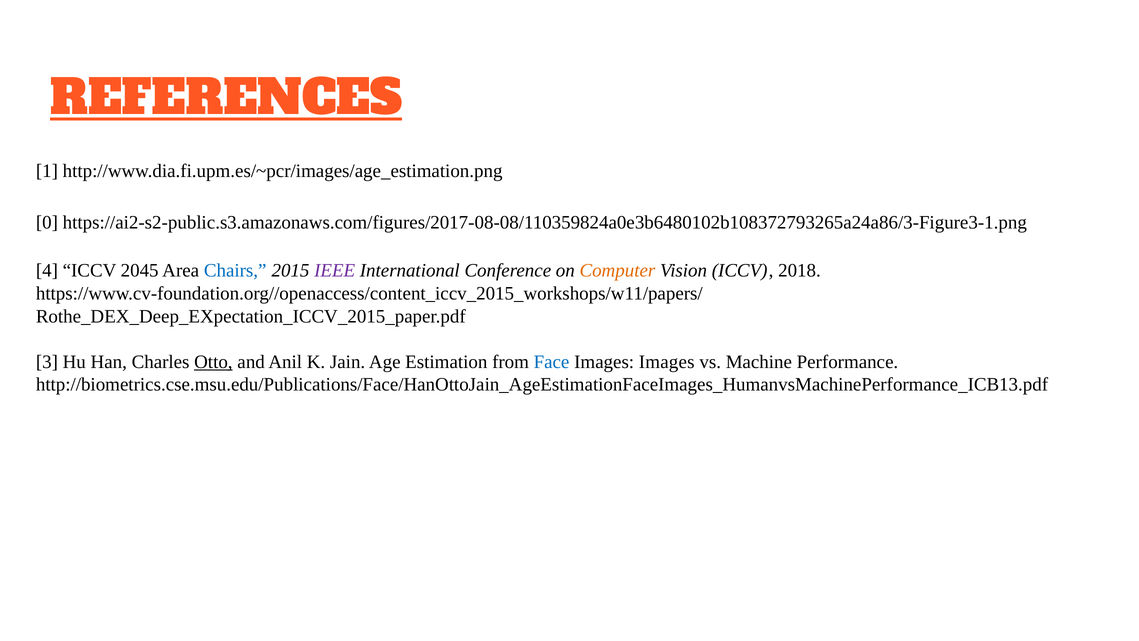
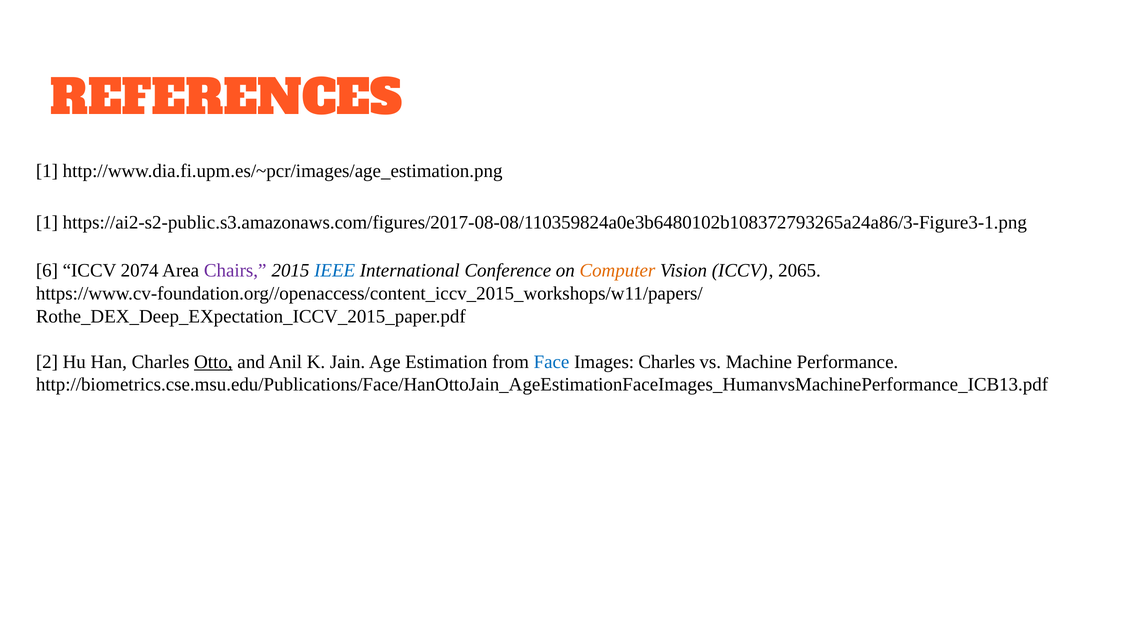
REFERENCES underline: present -> none (226, 99)
0: 0 -> 1 (47, 223)
4: 4 -> 6 (47, 271)
2045: 2045 -> 2074 (140, 271)
Chairs colour: blue -> purple (235, 271)
IEEE colour: purple -> blue (335, 271)
2018: 2018 -> 2065 (799, 271)
3: 3 -> 2 (47, 362)
Images Images: Images -> Charles (667, 362)
